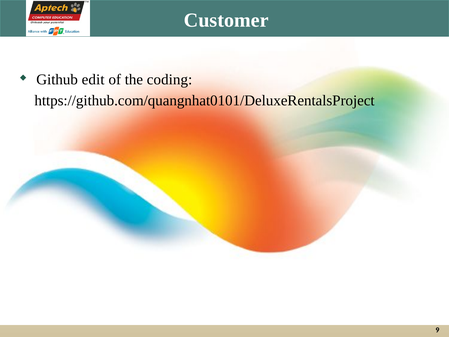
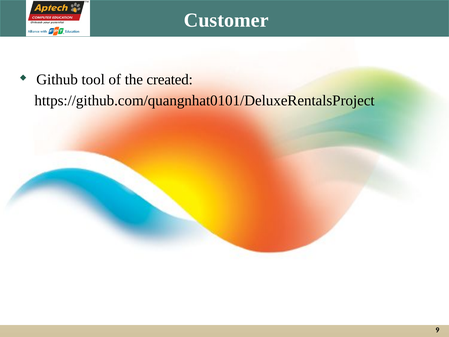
edit: edit -> tool (93, 80)
coding: coding -> created (170, 80)
